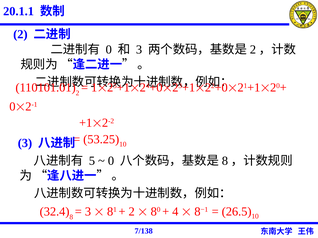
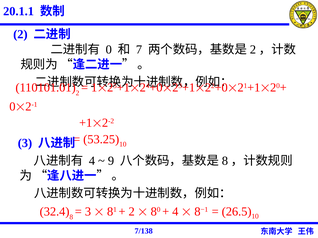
3: 3 -> 7 (139, 50)
5: 5 -> 4 (92, 161)
0: 0 -> 9 (111, 161)
